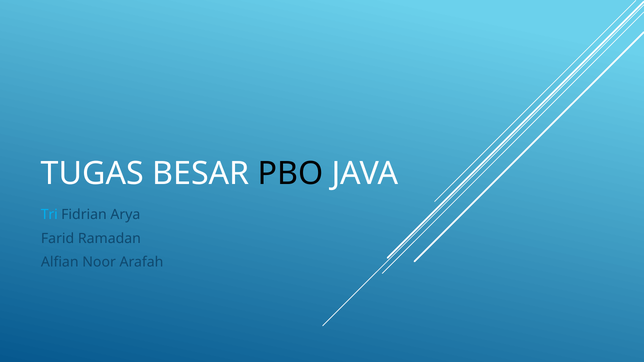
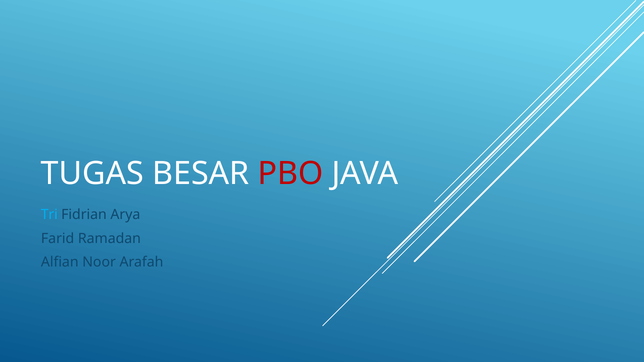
PBO colour: black -> red (291, 174)
